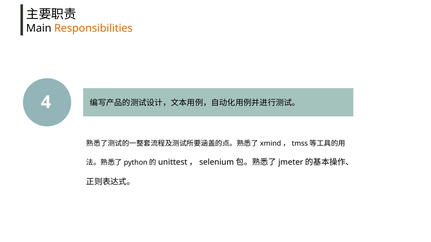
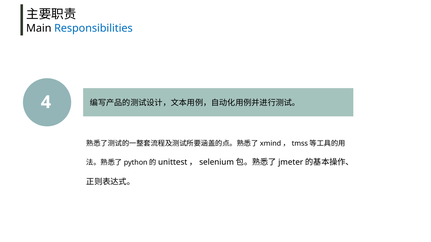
Responsibilities colour: orange -> blue (93, 28)
